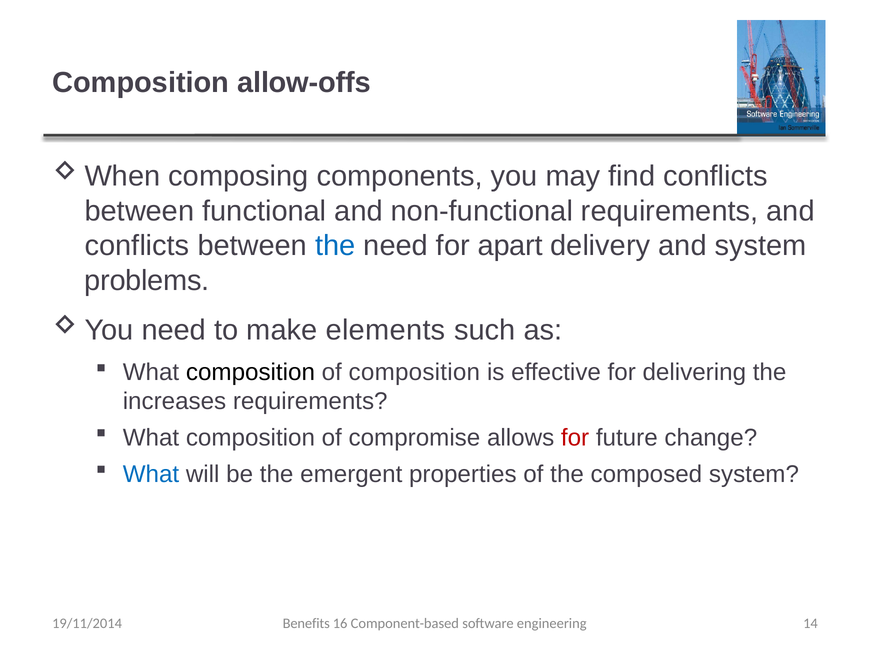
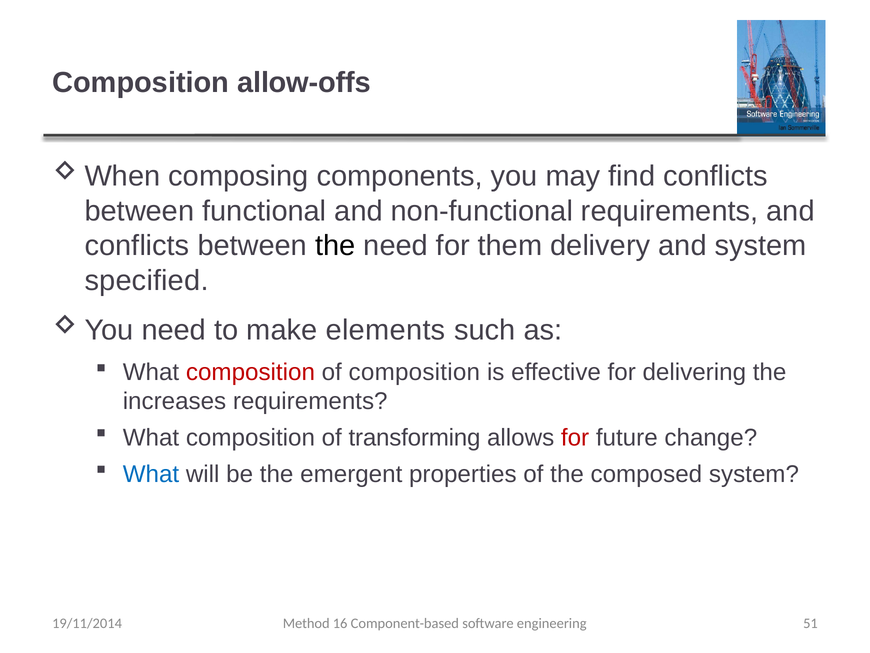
the colour: blue -> black (335, 246)
apart: apart -> them (510, 246)
problems: problems -> specified (147, 280)
composition colour: black -> red (250, 372)
compromise: compromise -> transforming (415, 437)
Benefits: Benefits -> Method (306, 623)
14: 14 -> 51 (810, 623)
